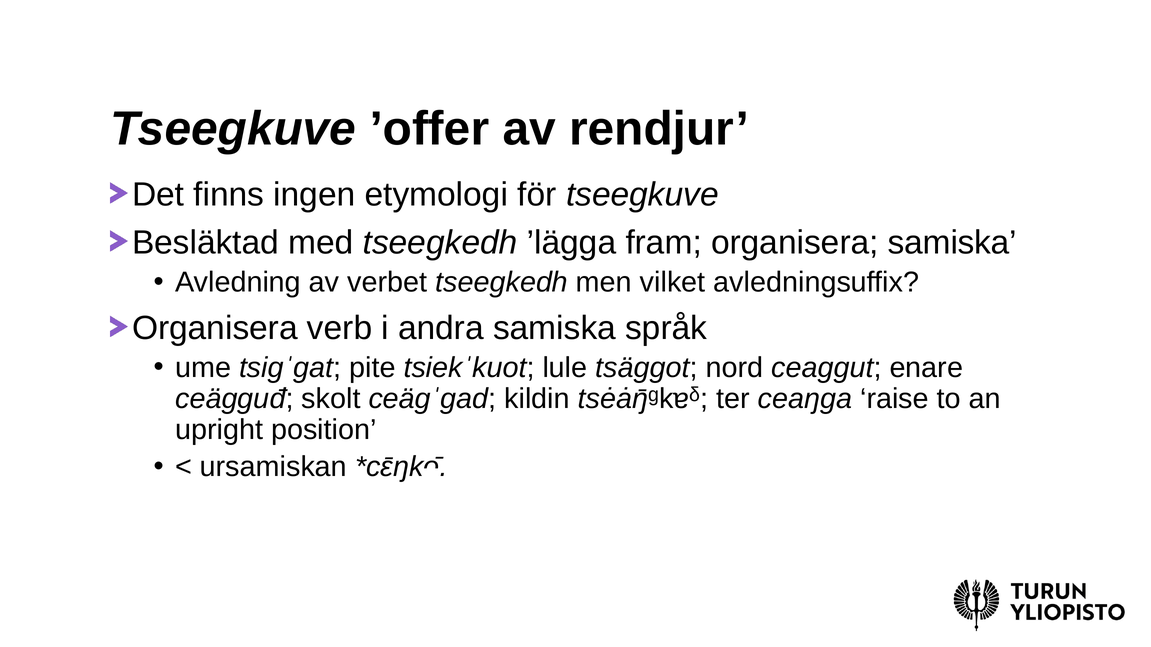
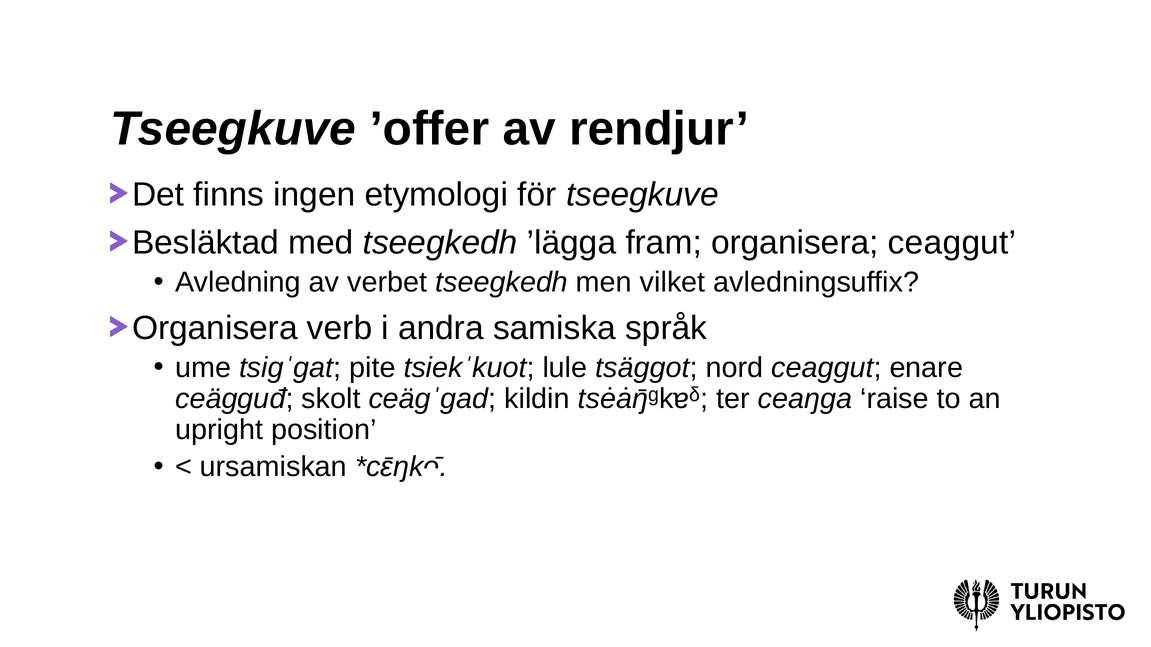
organisera samiska: samiska -> ceaggut (952, 243)
